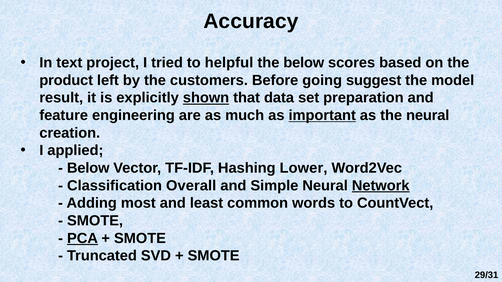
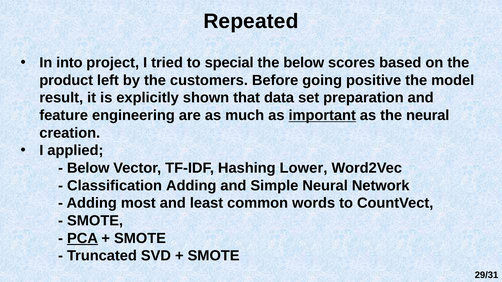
Accuracy: Accuracy -> Repeated (251, 21)
text: text -> into (69, 63)
helpful: helpful -> special (229, 63)
suggest: suggest -> positive (374, 80)
shown underline: present -> none (206, 98)
Classification Overall: Overall -> Adding (191, 186)
Network underline: present -> none (381, 186)
